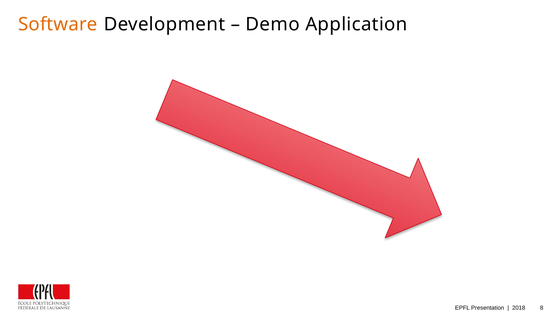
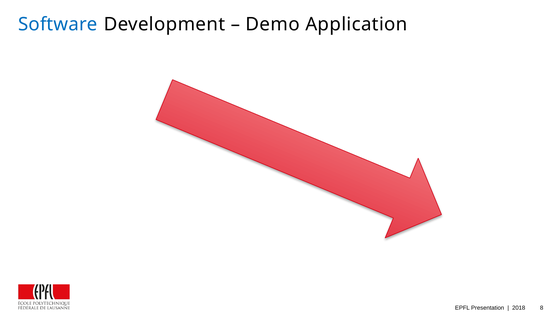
Software colour: orange -> blue (58, 24)
